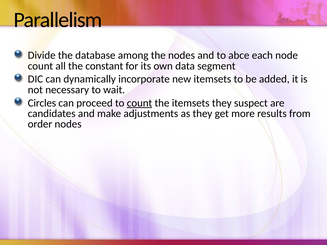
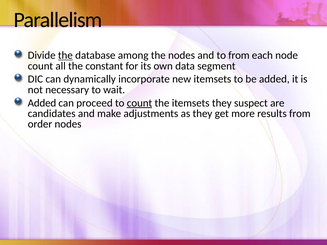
the underline: none -> present (65, 55)
to abce: abce -> from (239, 55)
Circles: Circles -> Added (42, 103)
